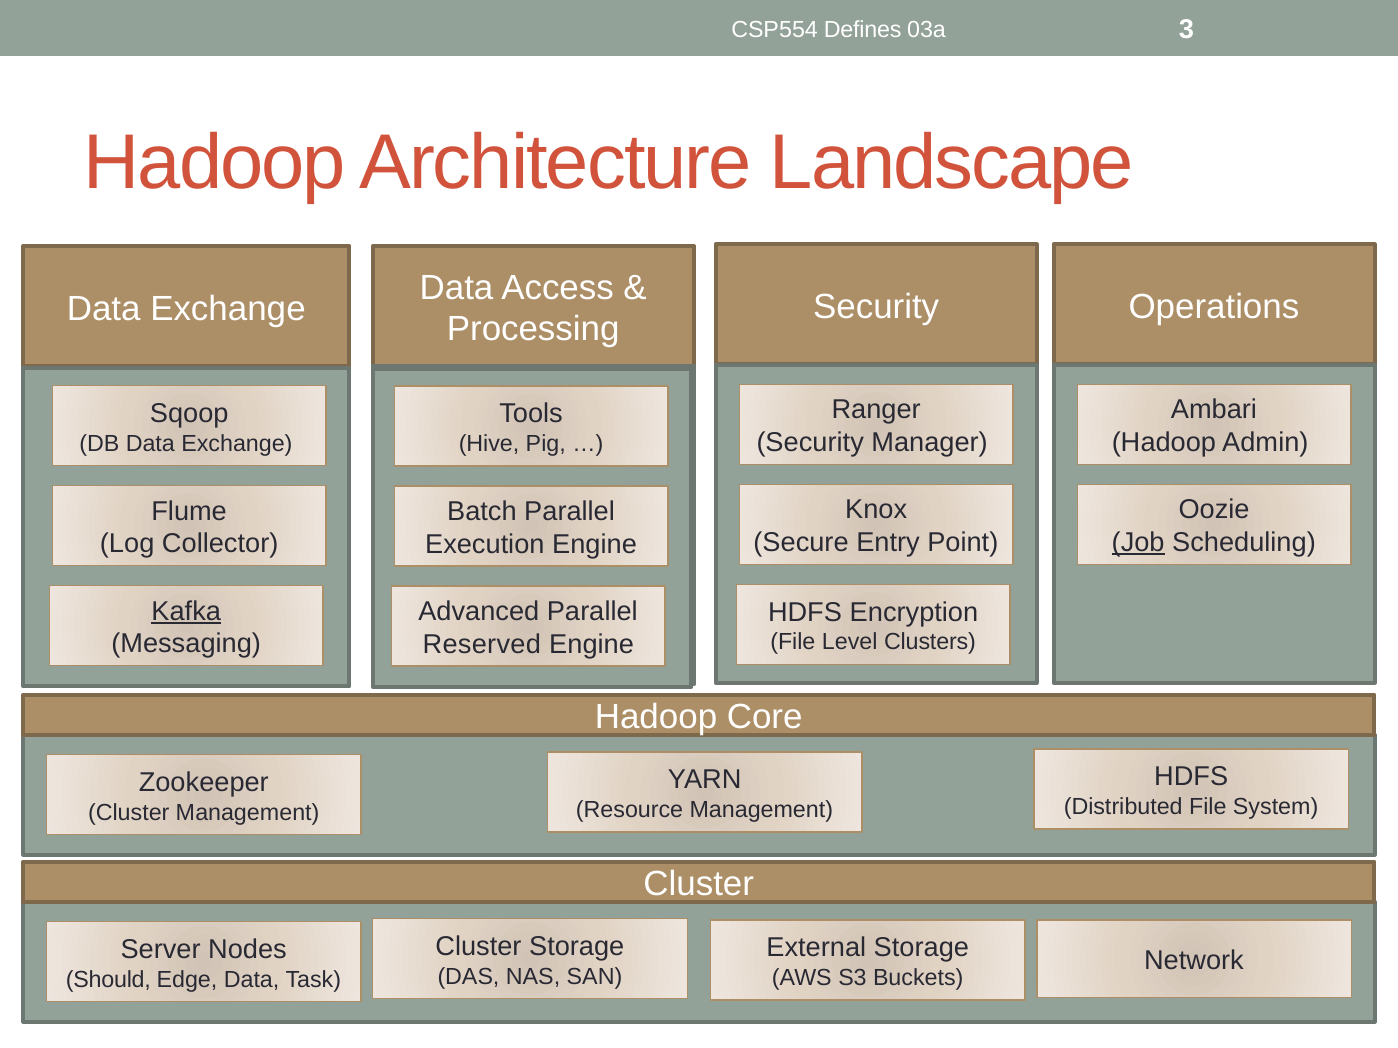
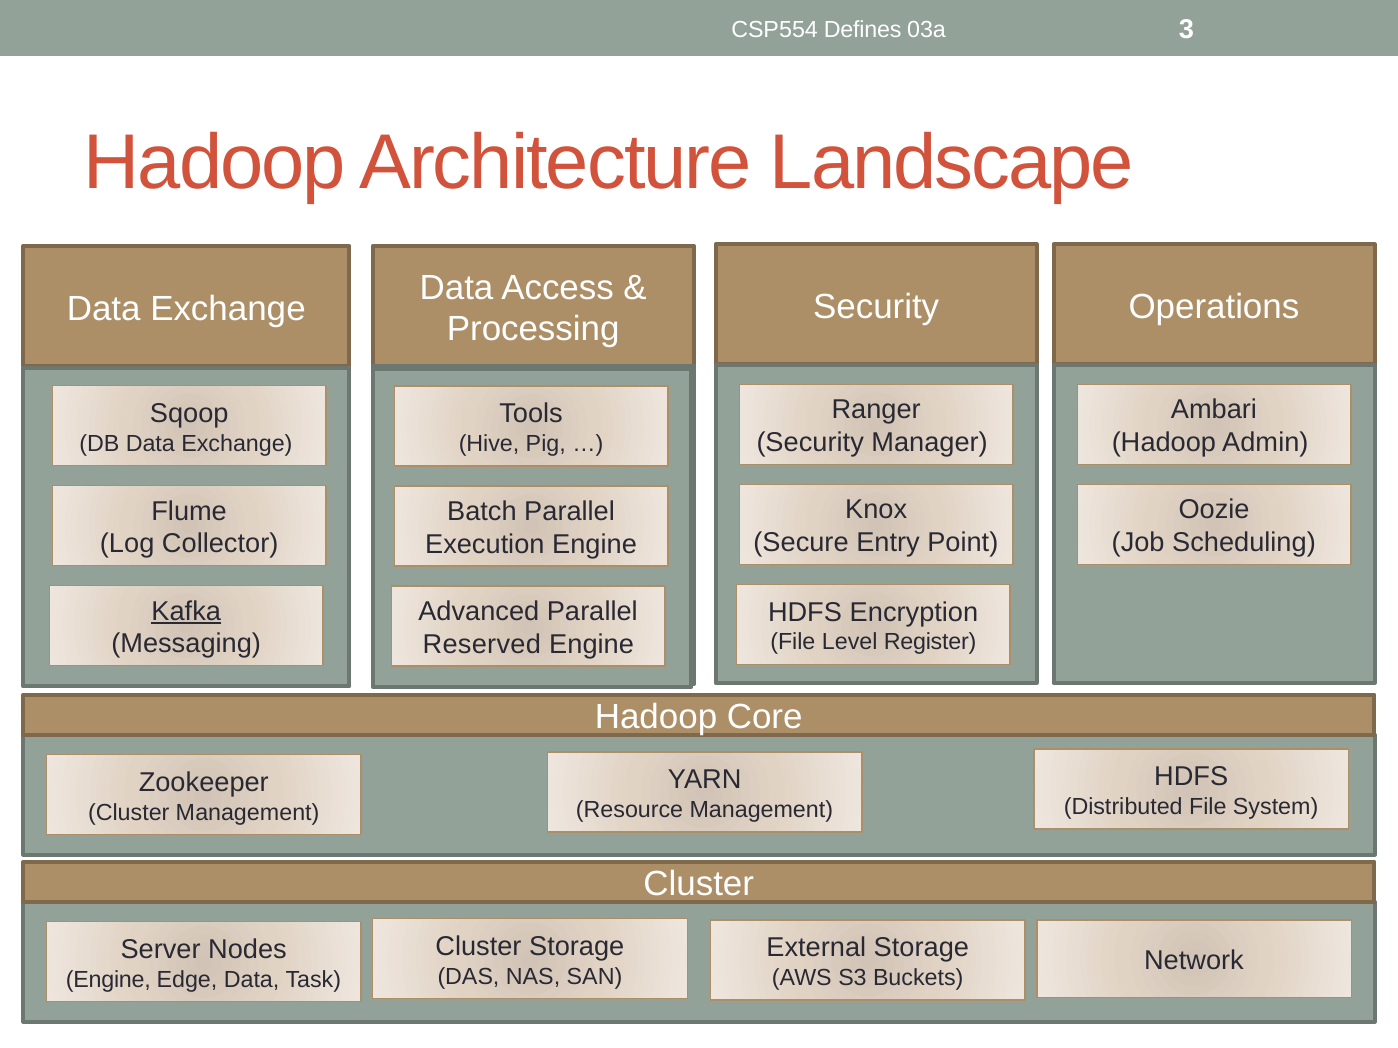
Job underline: present -> none (1138, 543)
Clusters: Clusters -> Register (930, 643)
Should: Should -> Engine (108, 980)
